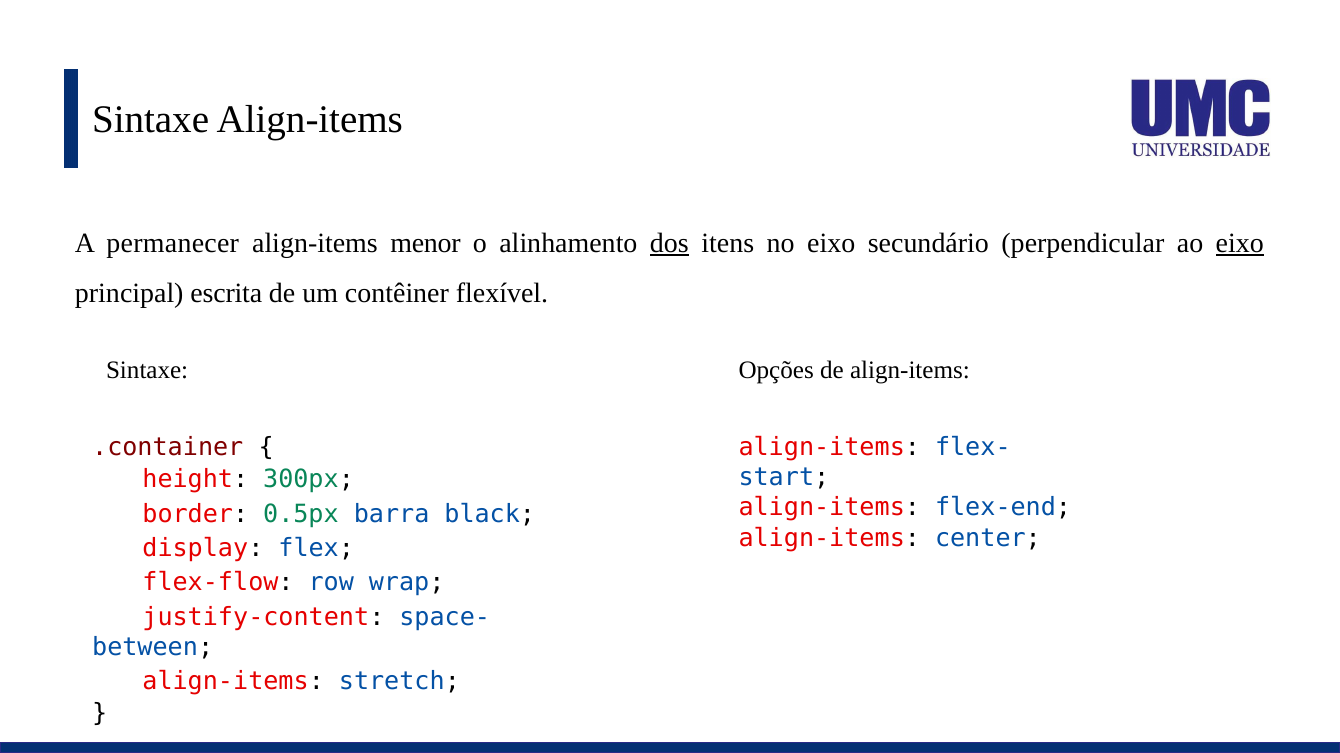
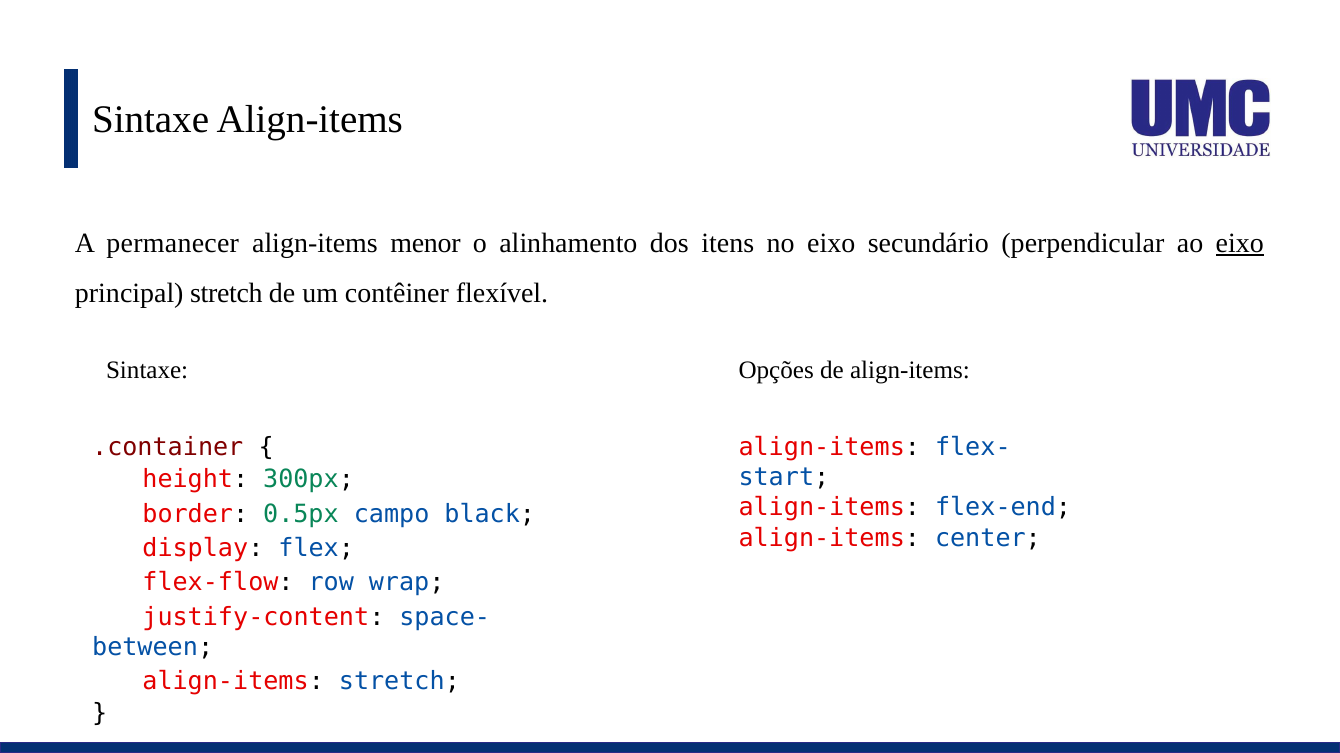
dos underline: present -> none (669, 243)
principal escrita: escrita -> stretch (226, 293)
barra: barra -> campo (392, 514)
